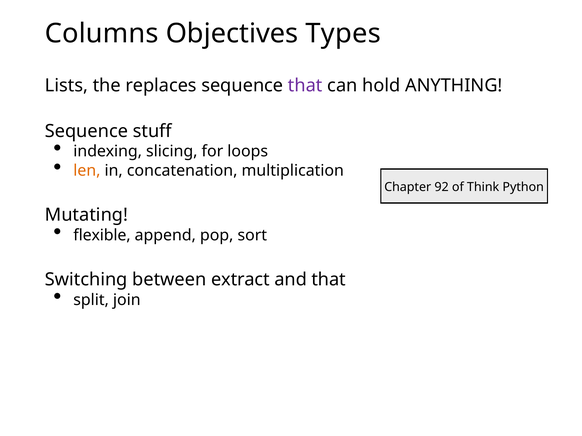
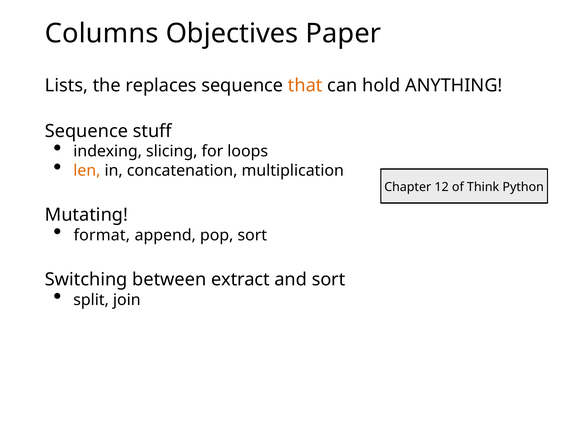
Types: Types -> Paper (343, 33)
that colour: purple -> orange (305, 86)
92: 92 -> 12 (442, 187)
flexible: flexible -> format (102, 235)
and that: that -> sort (329, 280)
